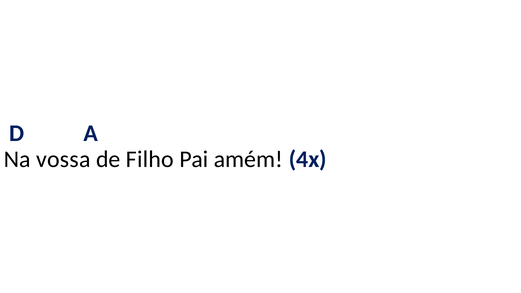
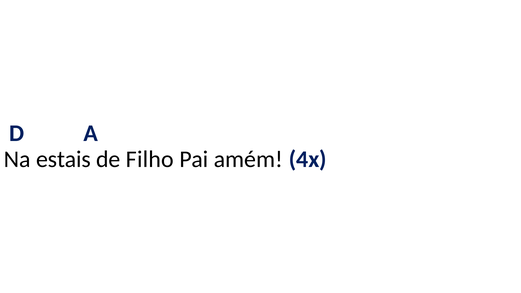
vossa: vossa -> estais (63, 159)
